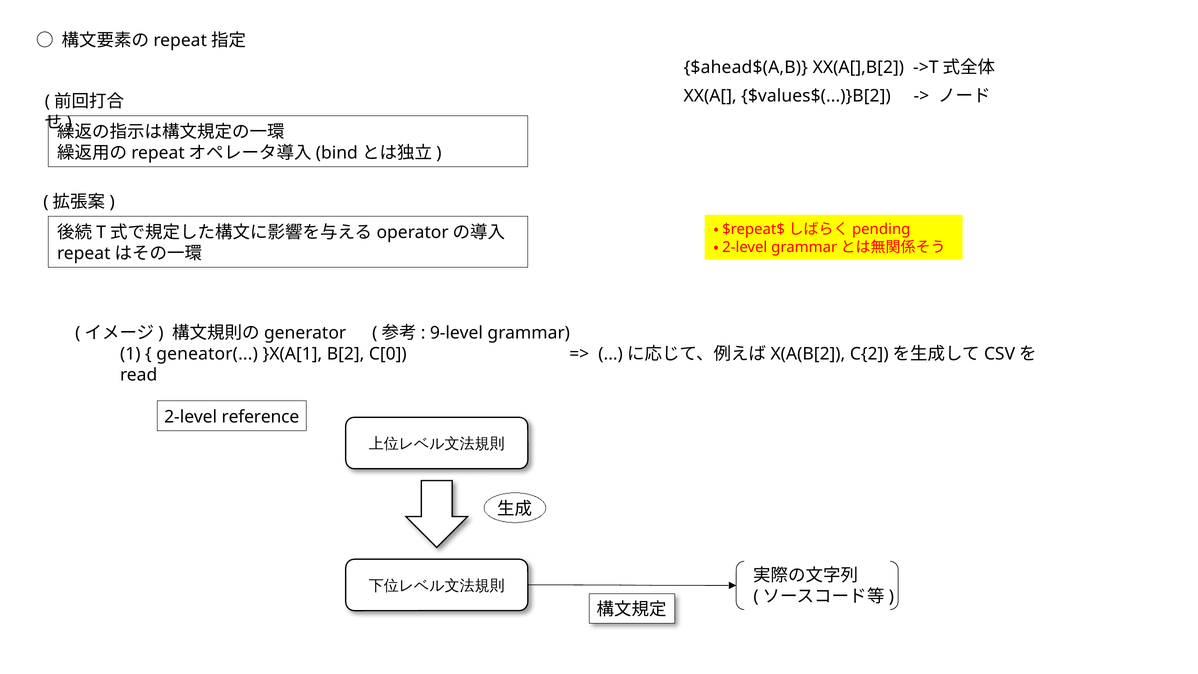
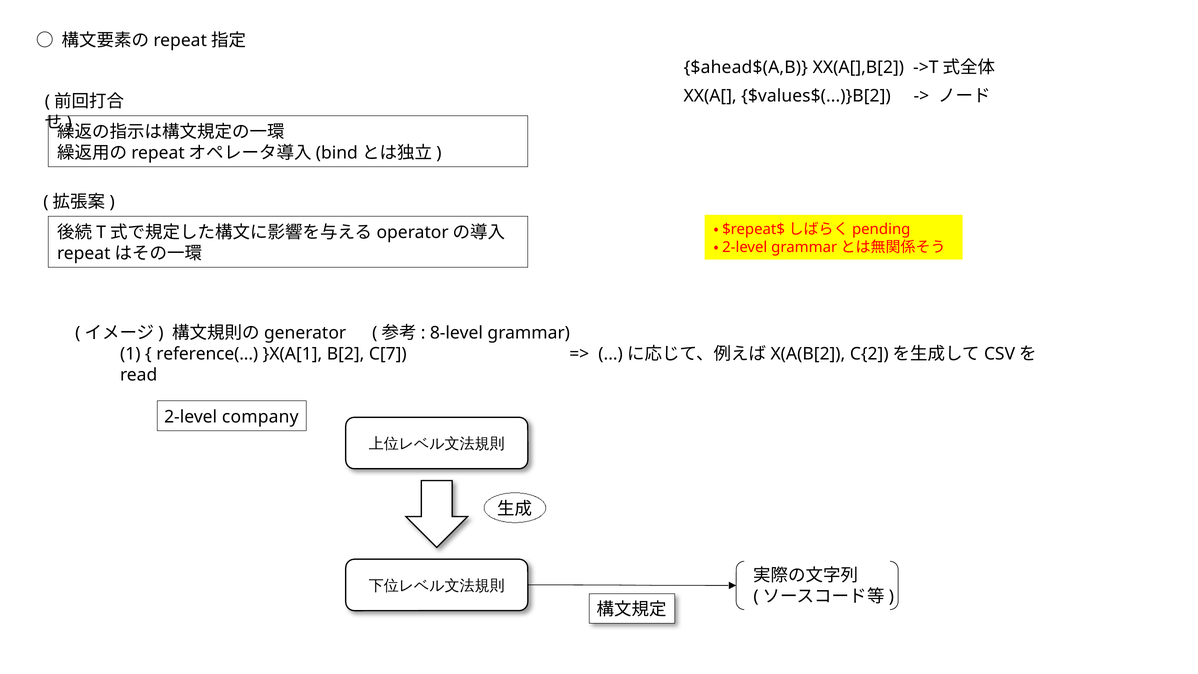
9-level: 9-level -> 8-level (456, 333)
geneator(: geneator( -> reference( (207, 354)
C[0: C[0 -> C[7 (388, 354)
reference: reference -> company (260, 417)
